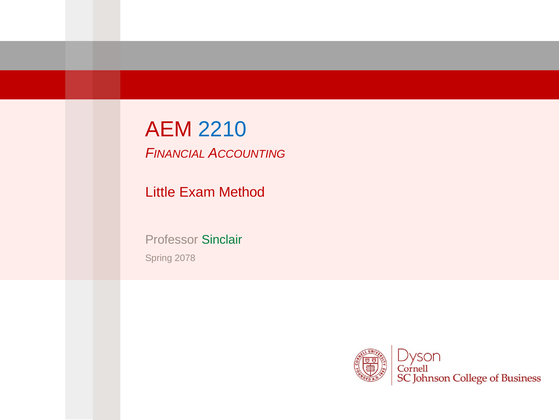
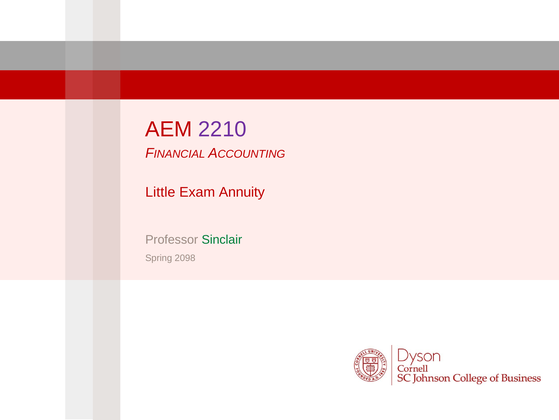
2210 colour: blue -> purple (222, 129)
Method: Method -> Annuity (242, 192)
2078: 2078 -> 2098 (185, 258)
